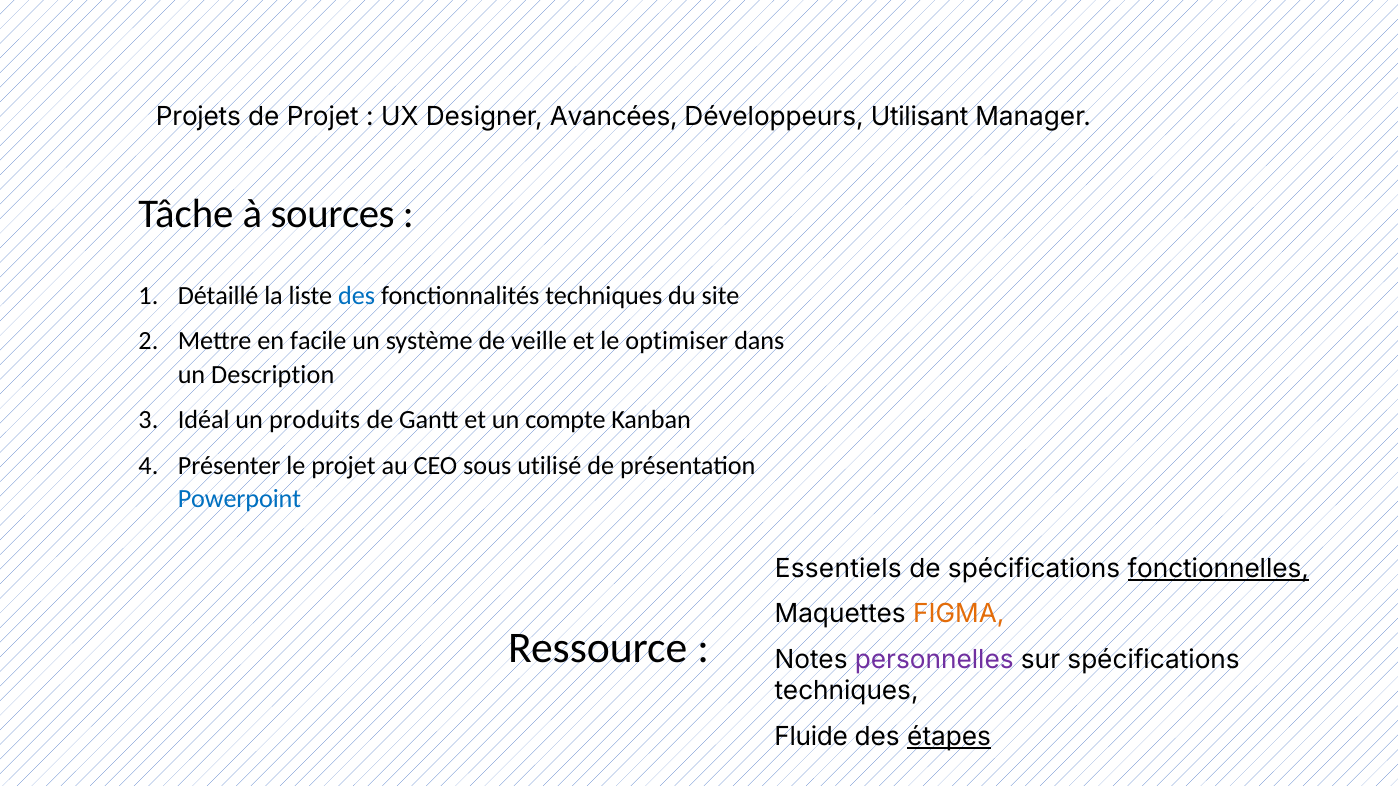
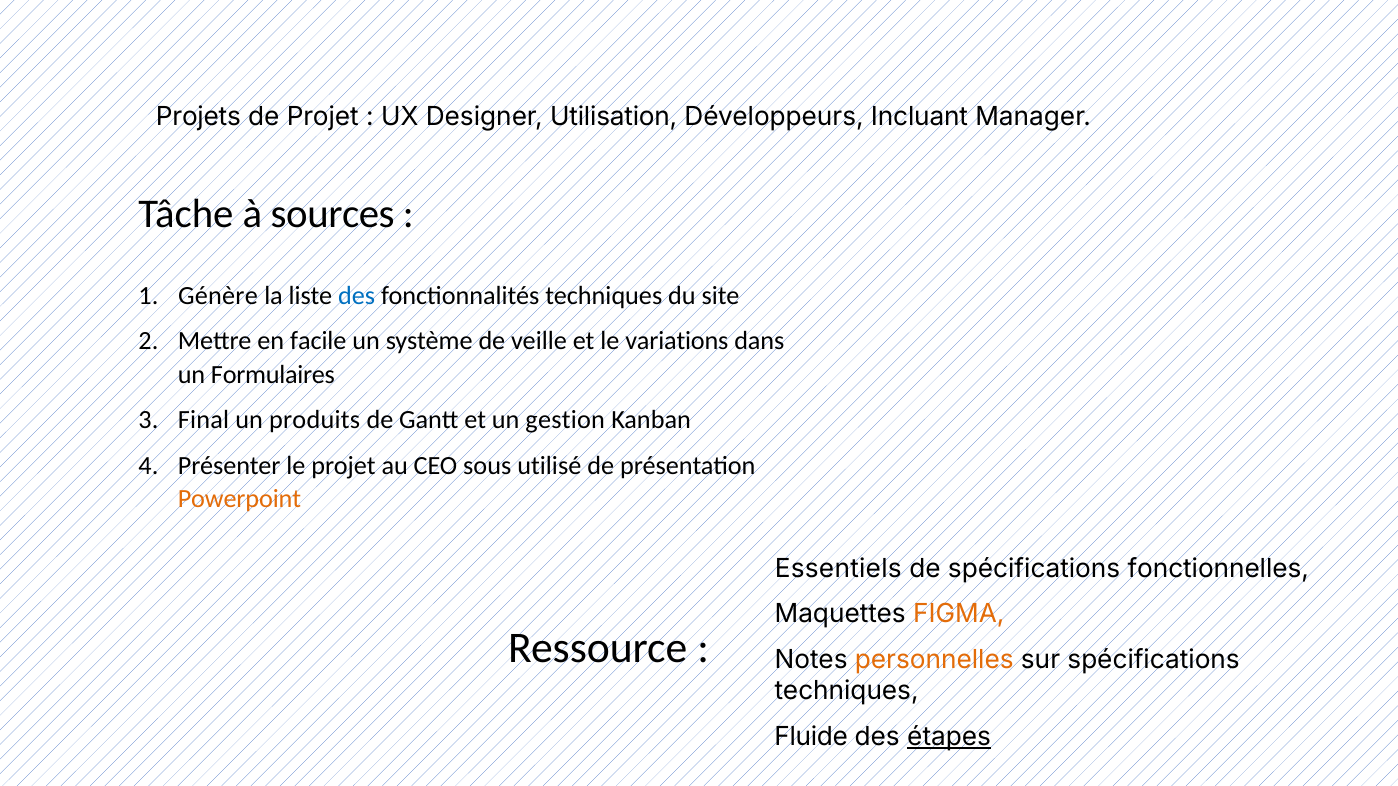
Avancées: Avancées -> Utilisation (614, 117)
Utilisant: Utilisant -> Incluant (920, 117)
Détaillé: Détaillé -> Génère (218, 296)
optimiser: optimiser -> variations (677, 341)
Description: Description -> Formulaires (273, 375)
Idéal: Idéal -> Final (204, 420)
compte: compte -> gestion (565, 420)
Powerpoint colour: blue -> orange (239, 499)
fonctionnelles underline: present -> none (1218, 569)
personnelles colour: purple -> orange (934, 660)
